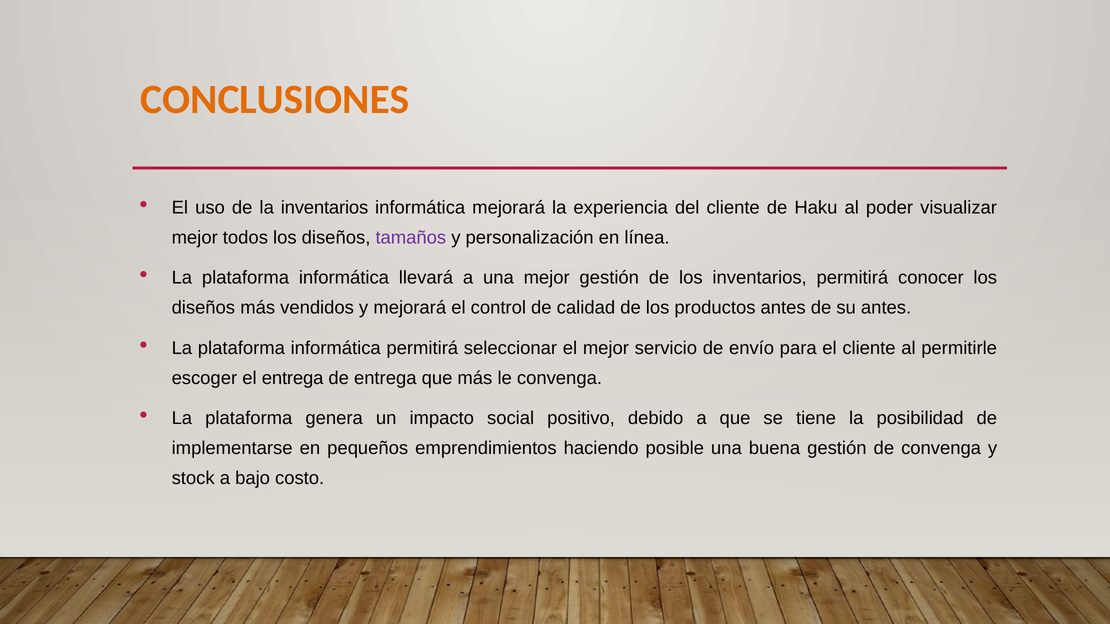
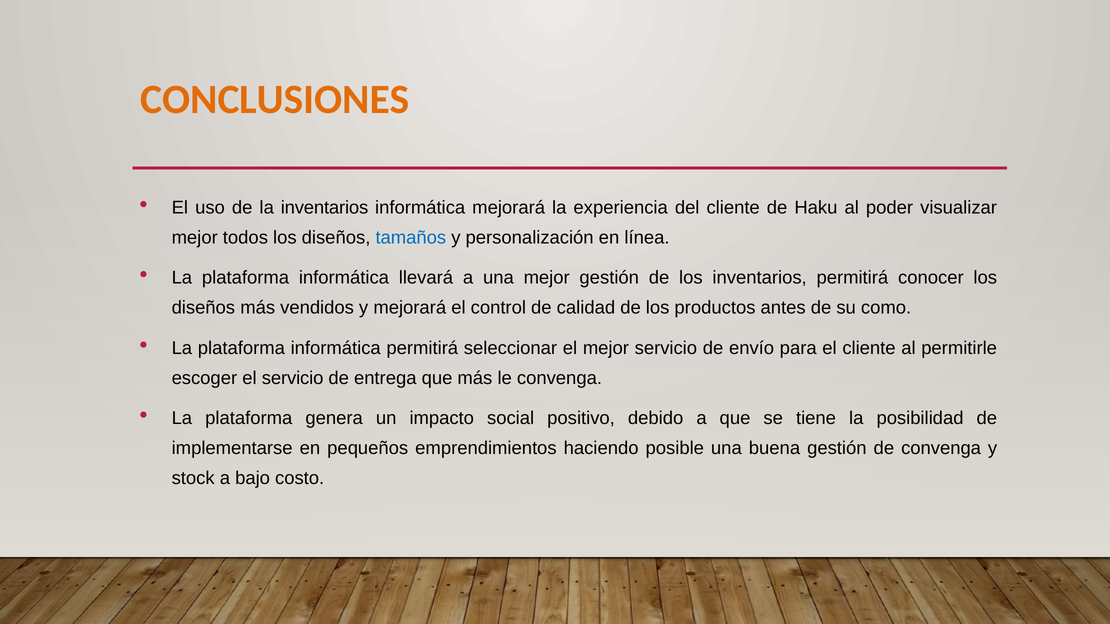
tamaños colour: purple -> blue (411, 238)
su antes: antes -> como (886, 308)
el entrega: entrega -> servicio (293, 378)
